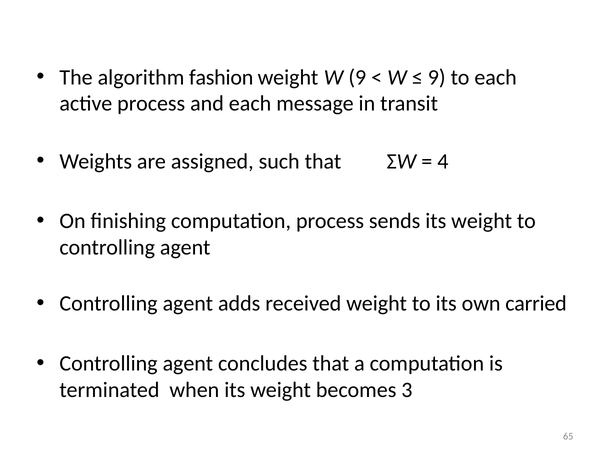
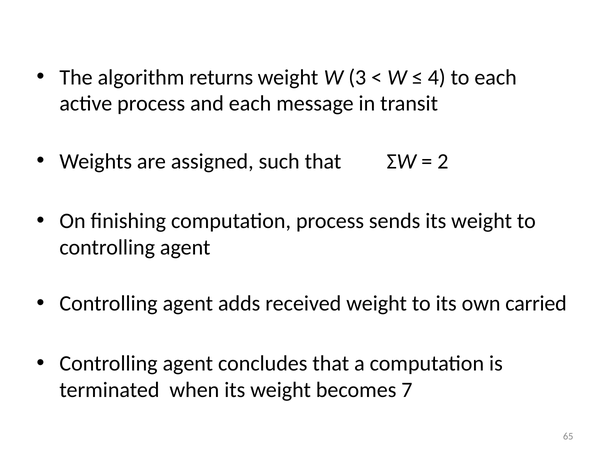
fashion: fashion -> returns (221, 77)
W 9: 9 -> 3 (357, 77)
9: 9 -> 4 (437, 77)
4: 4 -> 2 (443, 161)
3: 3 -> 7 (407, 390)
